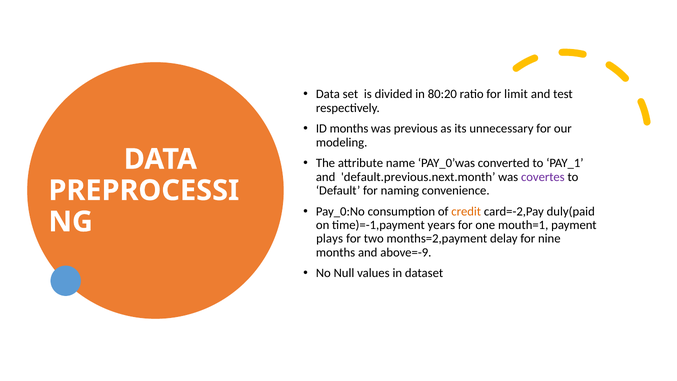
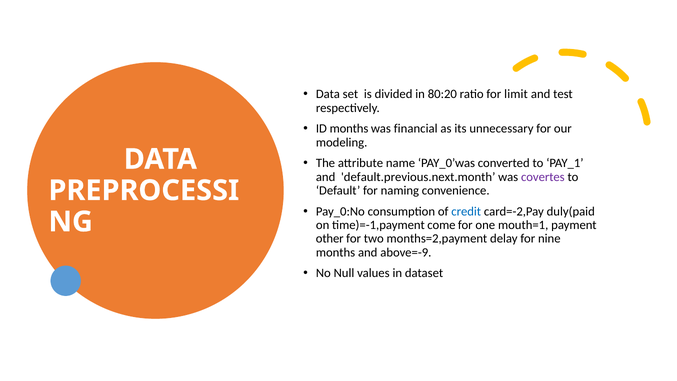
previous: previous -> financial (416, 129)
credit colour: orange -> blue (466, 211)
years: years -> come (441, 225)
plays: plays -> other (330, 239)
